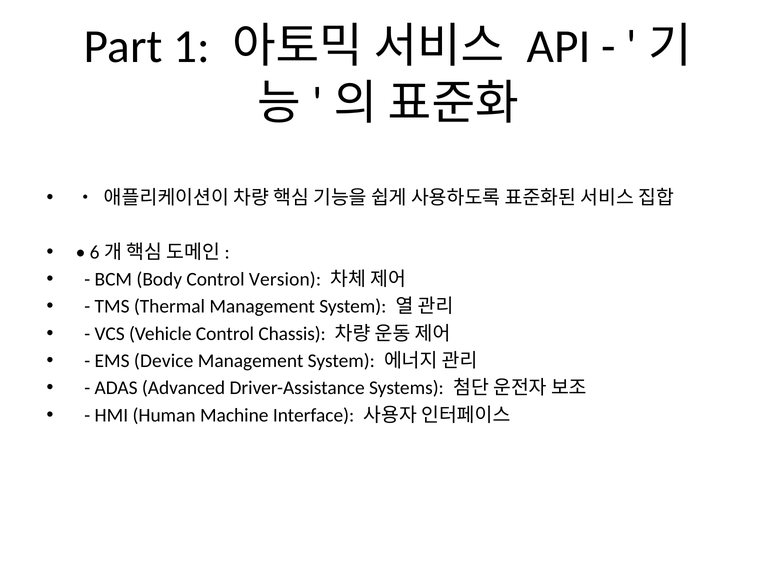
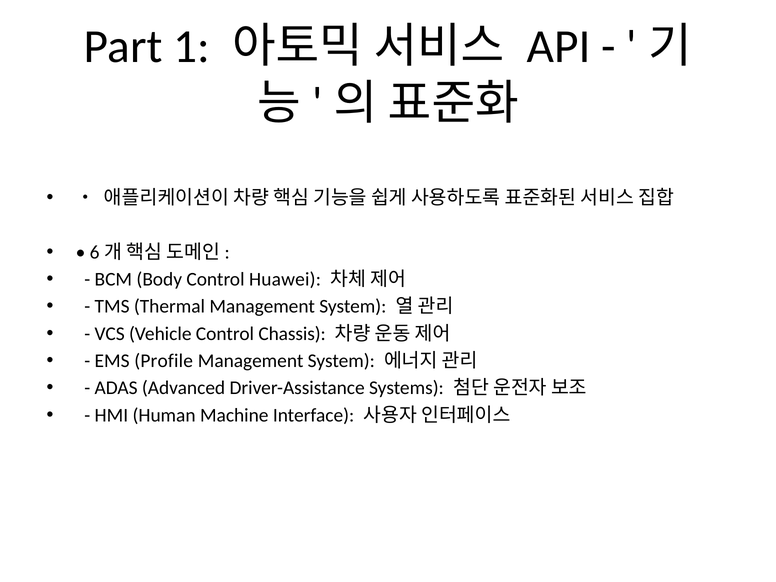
Version: Version -> Huawei (285, 279)
Device: Device -> Profile (164, 361)
